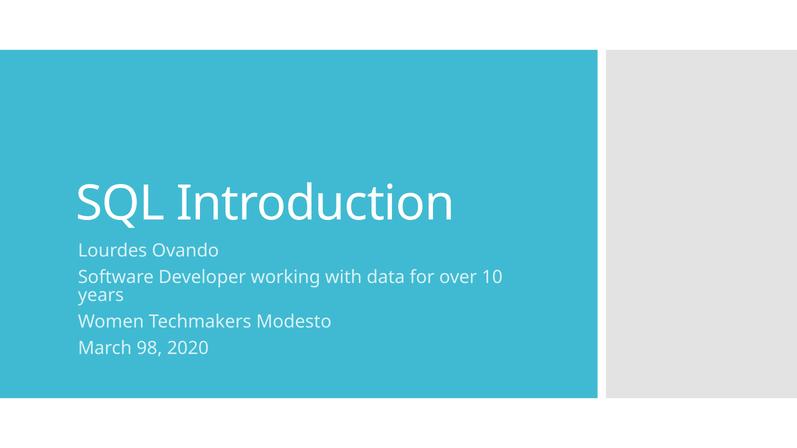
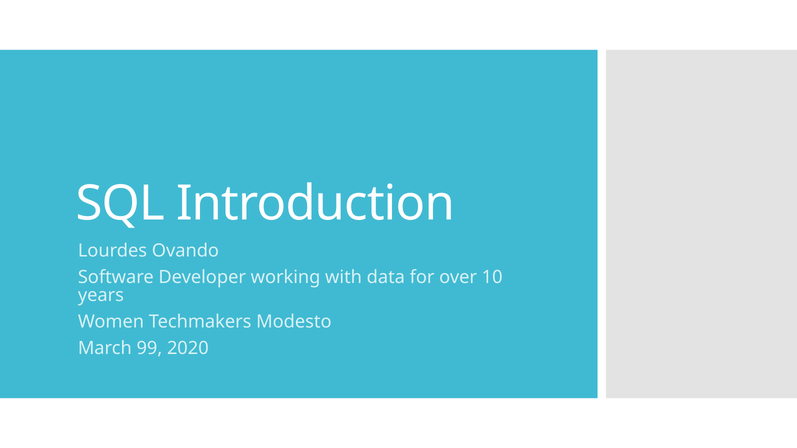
98: 98 -> 99 (149, 349)
